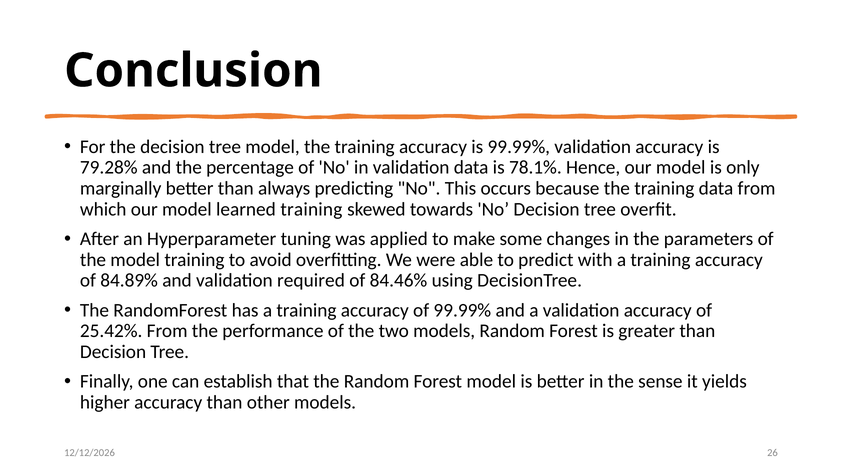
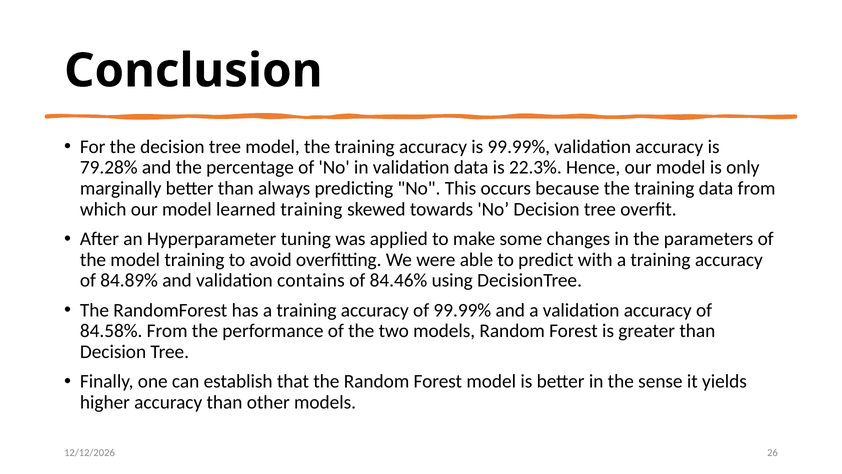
78.1%: 78.1% -> 22.3% (535, 167)
required: required -> contains (311, 280)
25.42%: 25.42% -> 84.58% (111, 331)
